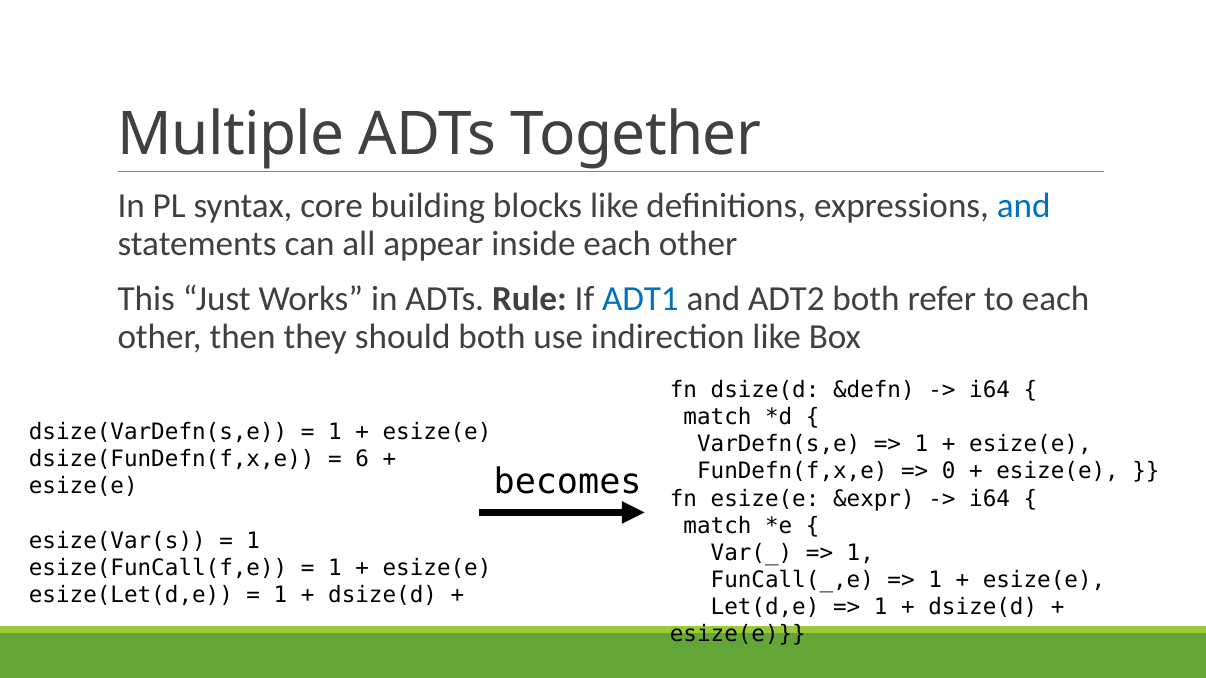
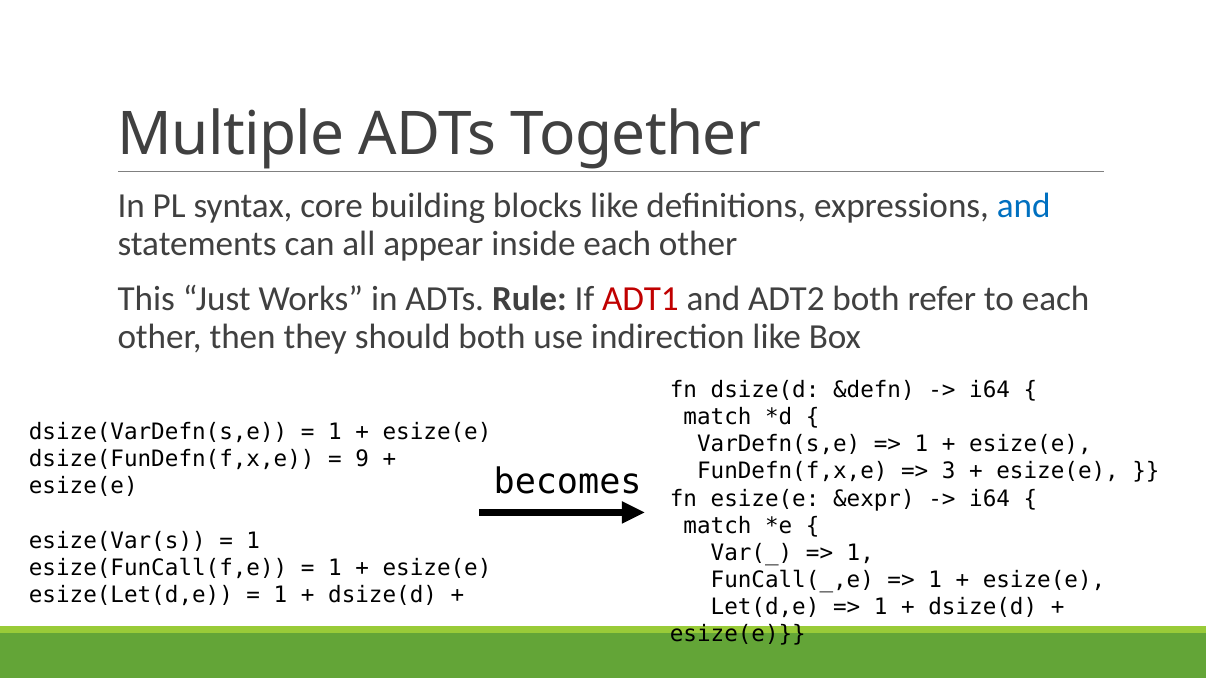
ADT1 colour: blue -> red (641, 299)
6: 6 -> 9 (362, 460)
0: 0 -> 3 (949, 472)
